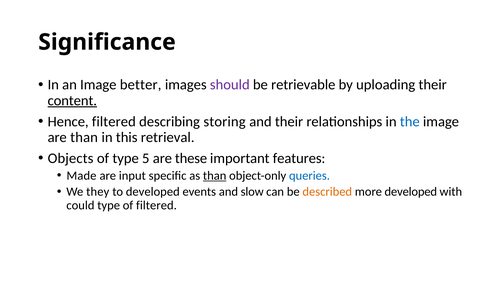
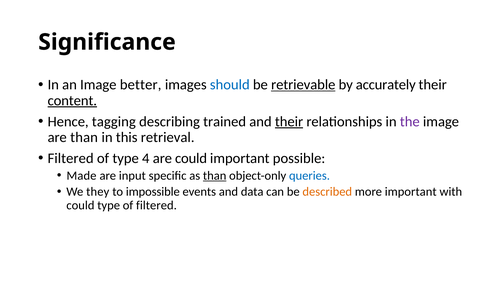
should colour: purple -> blue (230, 85)
retrievable underline: none -> present (303, 85)
uploading: uploading -> accurately (386, 85)
Hence filtered: filtered -> tagging (114, 121)
storing: storing -> trained (225, 121)
their underline: none -> present (289, 121)
the colour: blue -> purple (410, 121)
Objects: Objects -> Filtered (71, 158)
5: 5 -> 4 (146, 158)
are these: these -> could (191, 158)
features: features -> possible (299, 158)
to developed: developed -> impossible (153, 192)
slow: slow -> data (252, 192)
more developed: developed -> important (411, 192)
